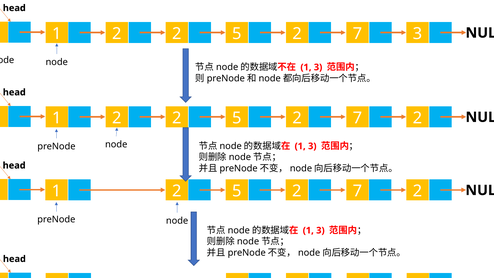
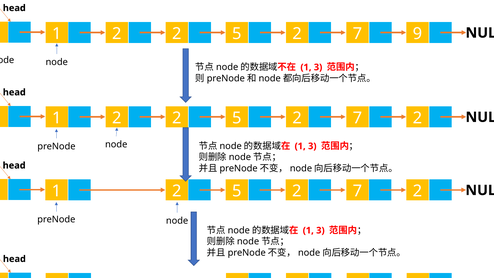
7 3: 3 -> 9 (418, 34)
